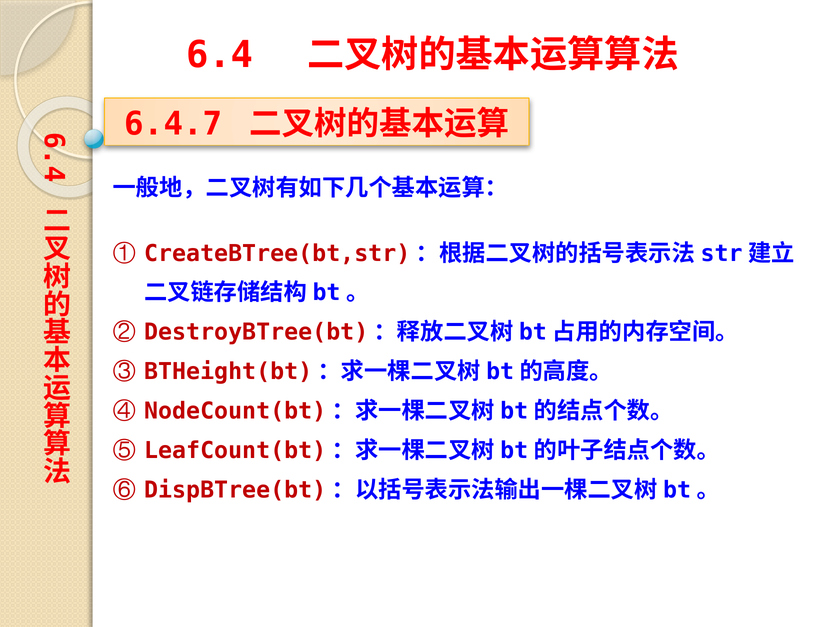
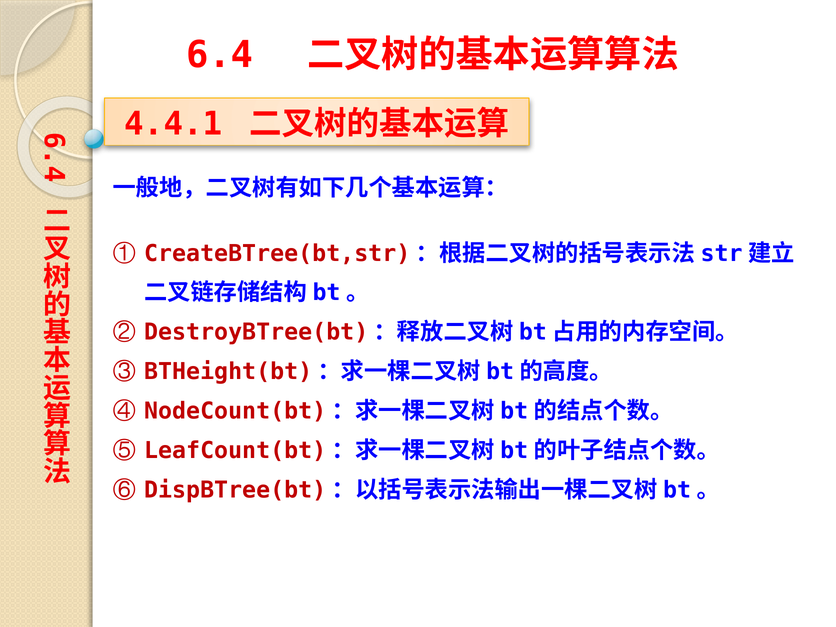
6.4.7: 6.4.7 -> 4.4.1 (173, 124)
